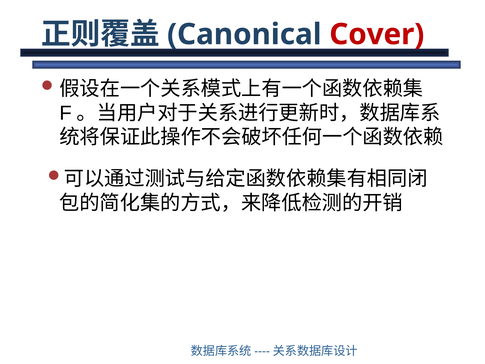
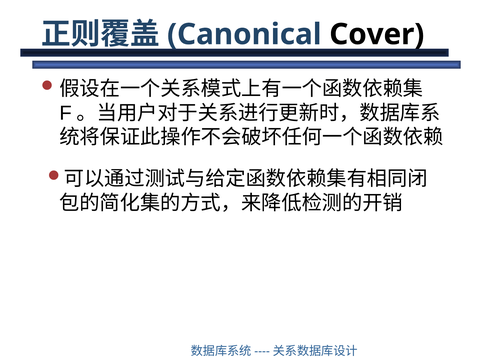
Cover colour: red -> black (377, 34)
